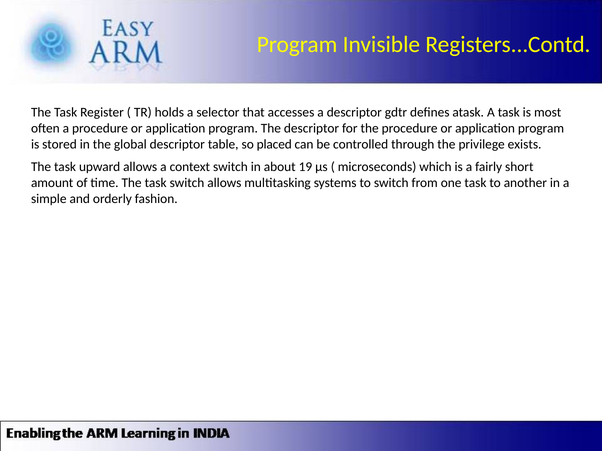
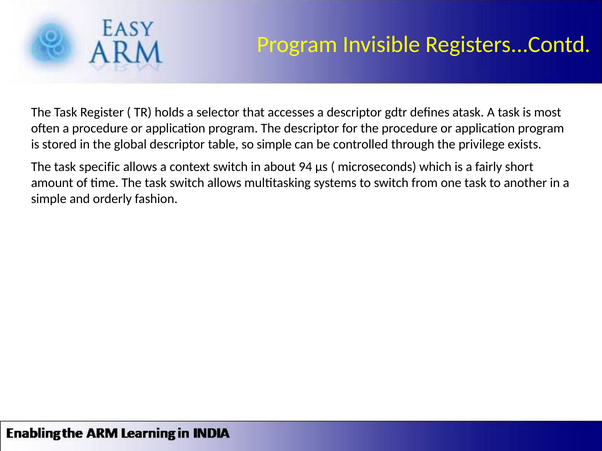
so placed: placed -> simple (274, 144)
upward: upward -> specific (100, 167)
19: 19 -> 94 (305, 167)
